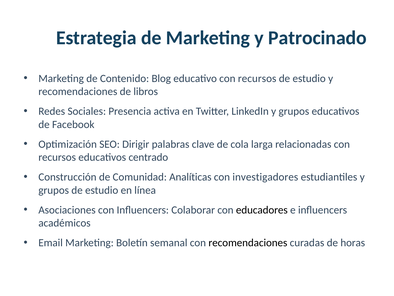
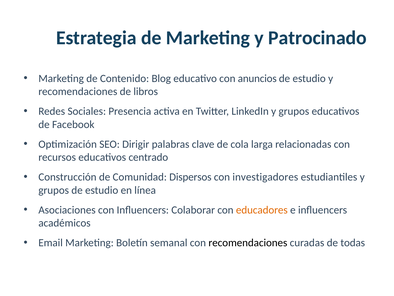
educativo con recursos: recursos -> anuncios (257, 78)
Analíticas: Analíticas -> Dispersos (190, 177)
educadores colour: black -> orange (262, 210)
horas: horas -> todas (353, 242)
